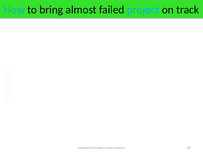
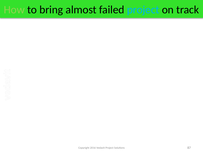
How colour: light blue -> light green (14, 10)
